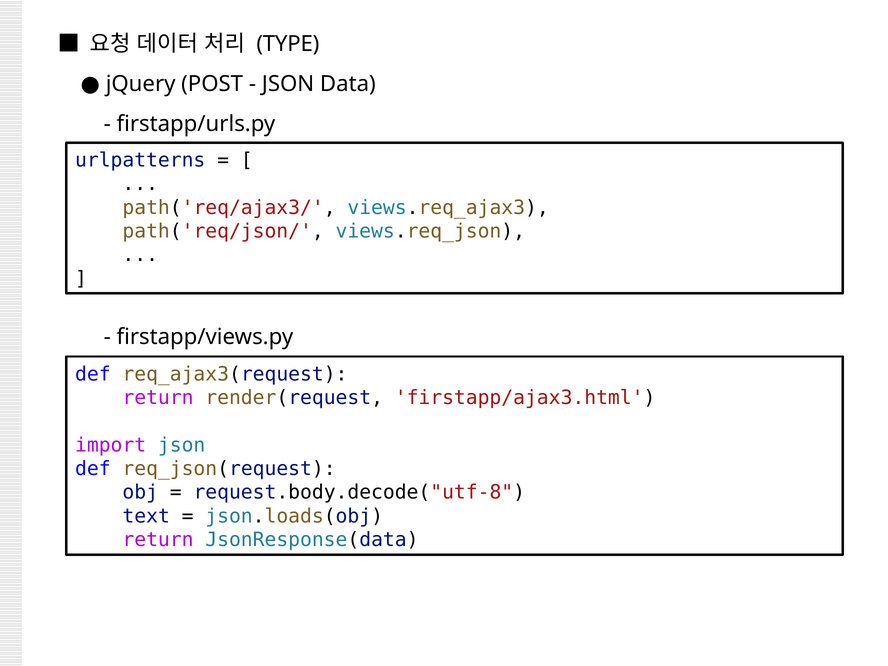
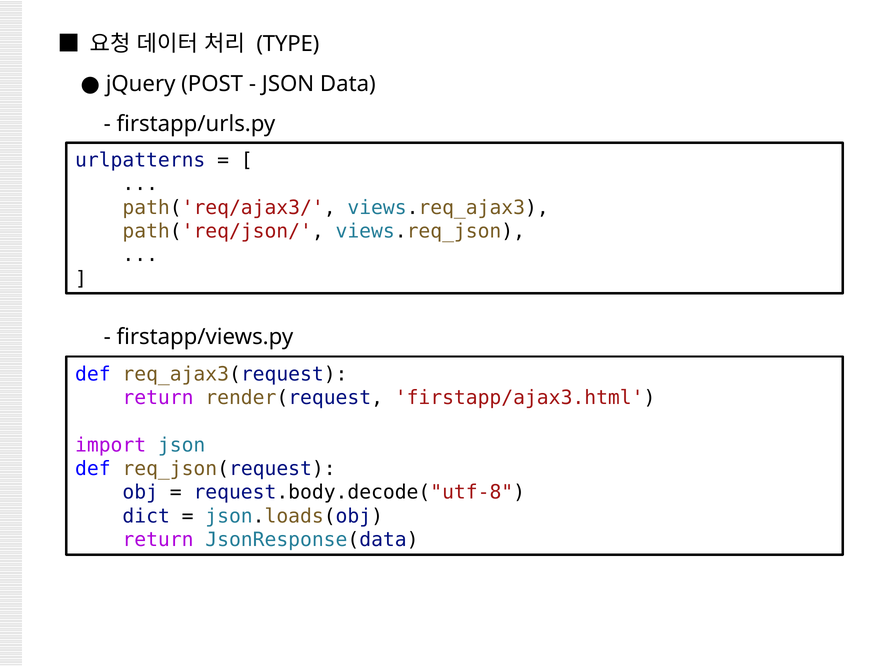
text: text -> dict (146, 516)
